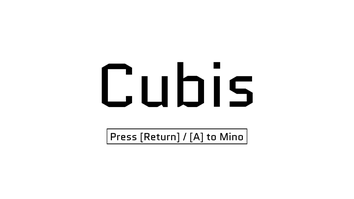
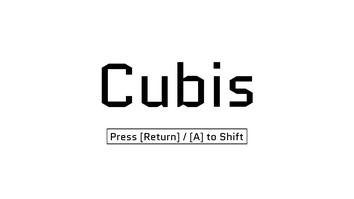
Mino: Mino -> Shift (232, 137)
